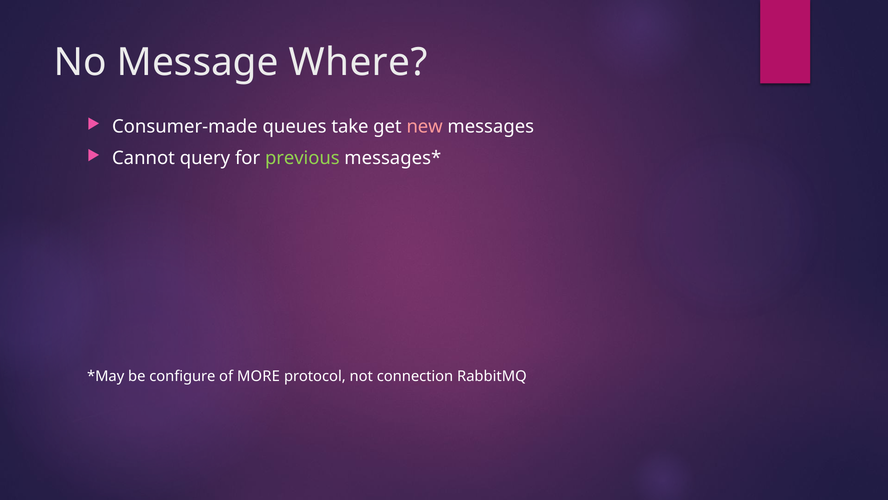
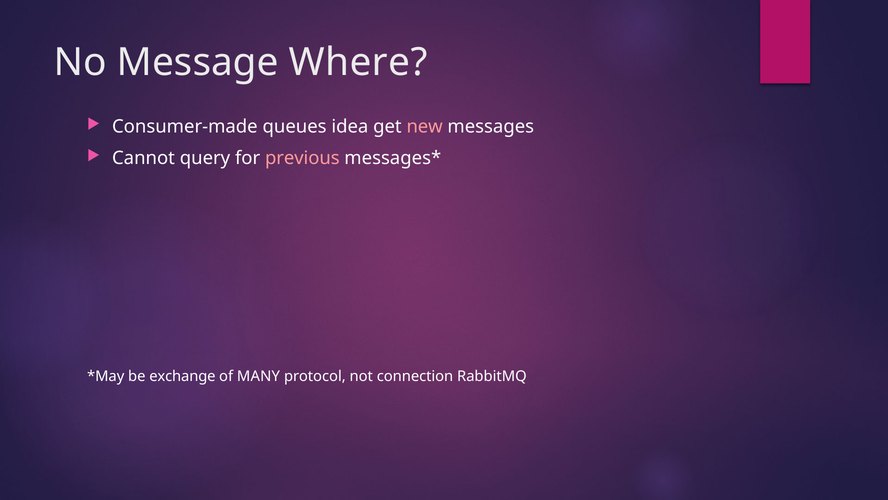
take: take -> idea (350, 127)
previous colour: light green -> pink (302, 158)
configure: configure -> exchange (182, 376)
MORE: MORE -> MANY (258, 376)
